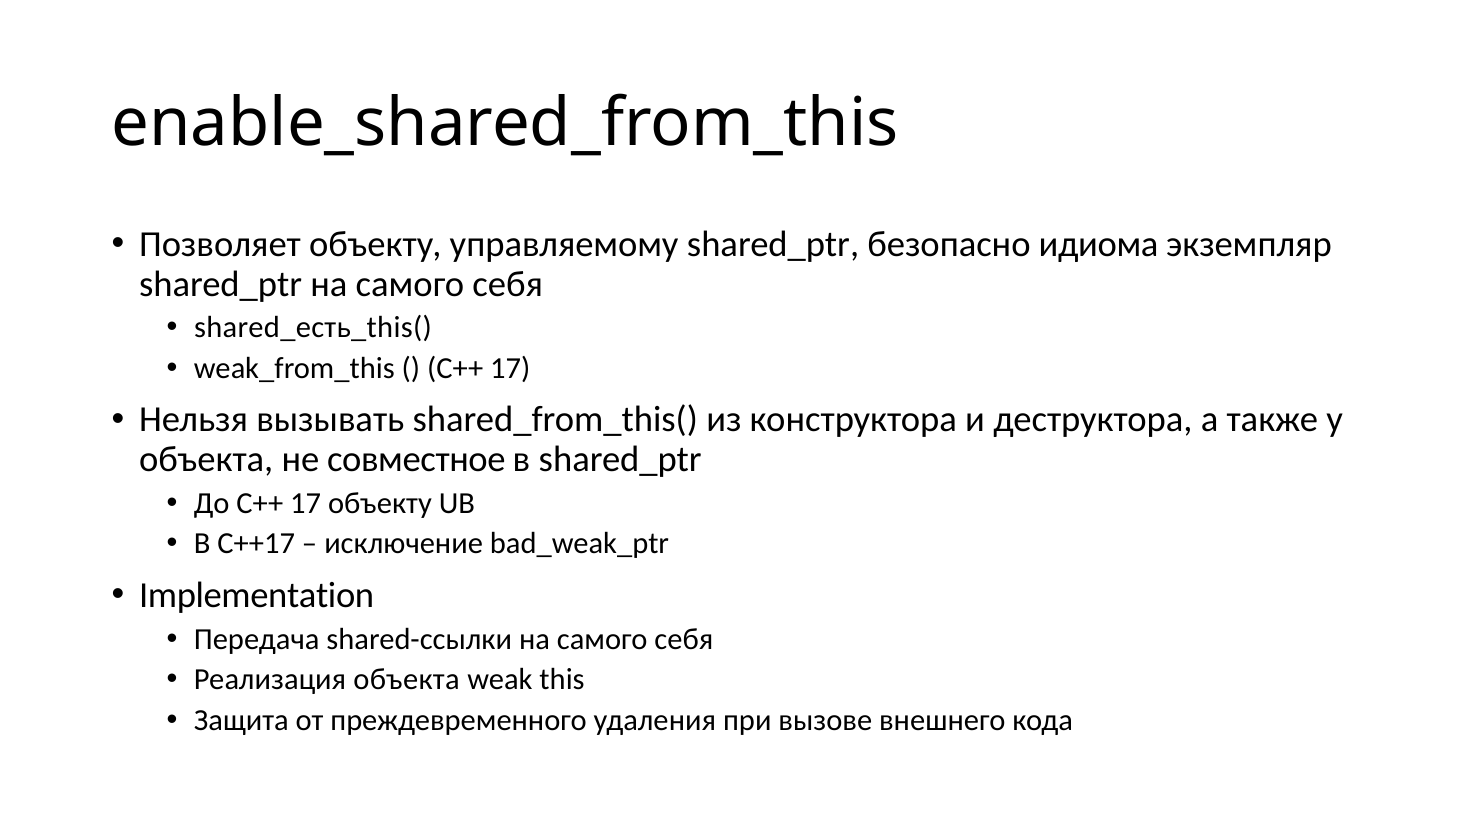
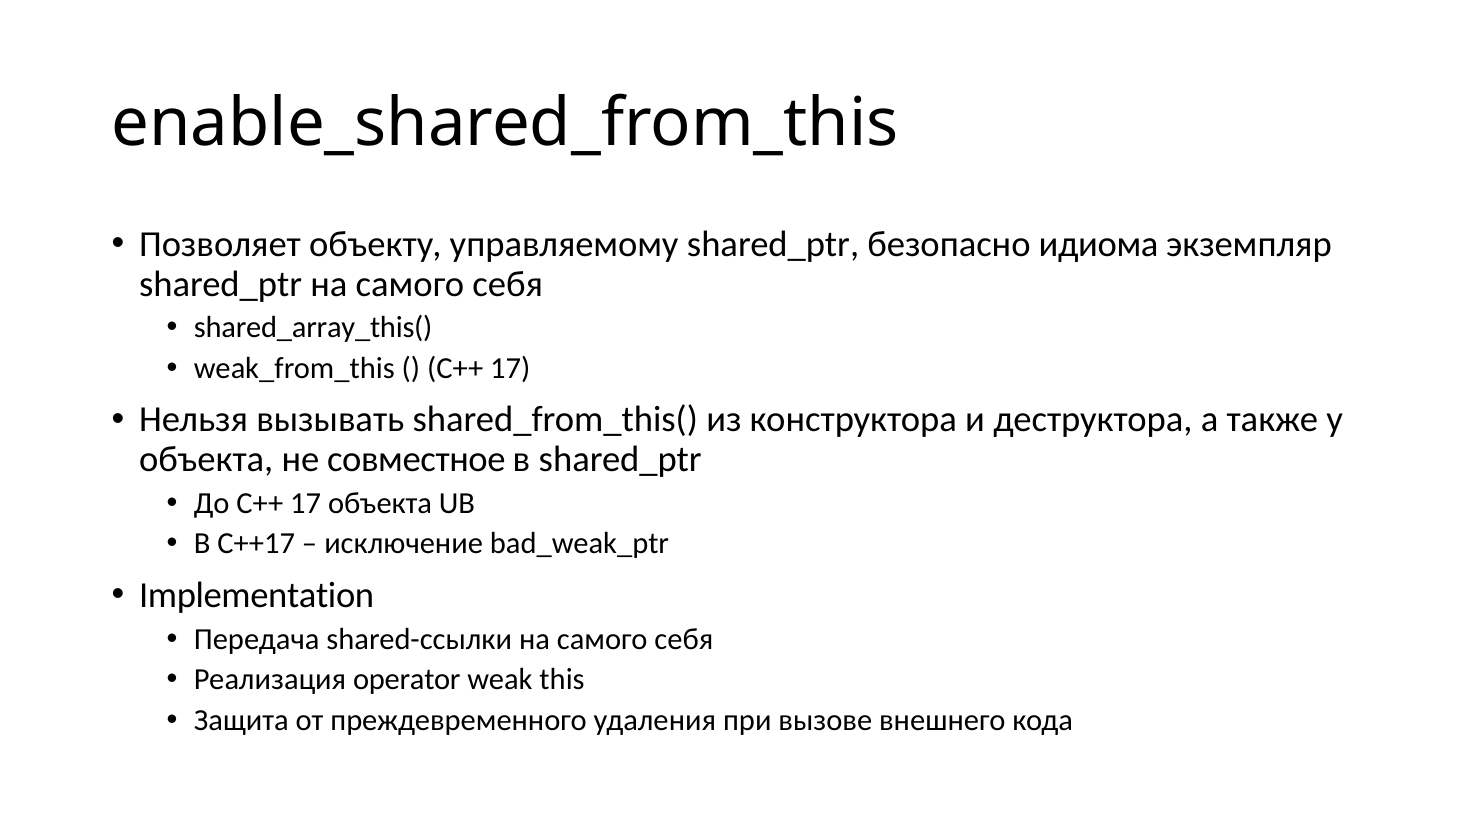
shared_есть_this(: shared_есть_this( -> shared_array_this( (313, 328)
17 объекту: объекту -> объекта (380, 503)
Реализация объекта: объекта -> operator (407, 679)
